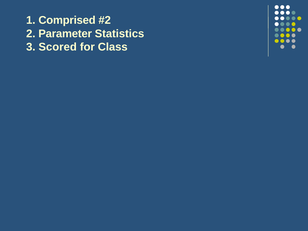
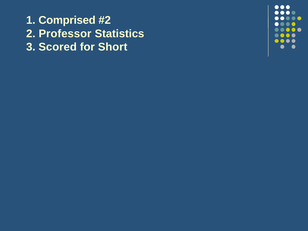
Parameter: Parameter -> Professor (65, 34)
Class: Class -> Short (113, 47)
